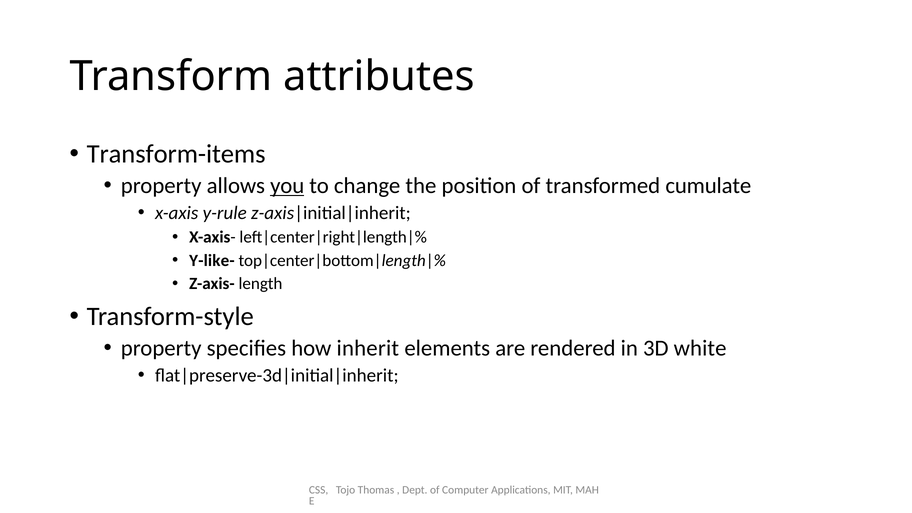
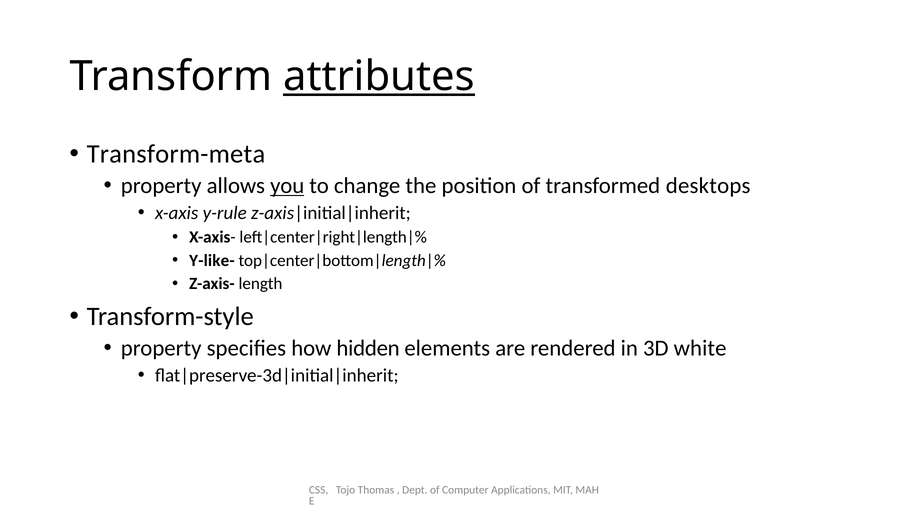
attributes underline: none -> present (379, 77)
Transform-items: Transform-items -> Transform-meta (176, 154)
cumulate: cumulate -> desktops (708, 186)
inherit: inherit -> hidden (368, 348)
